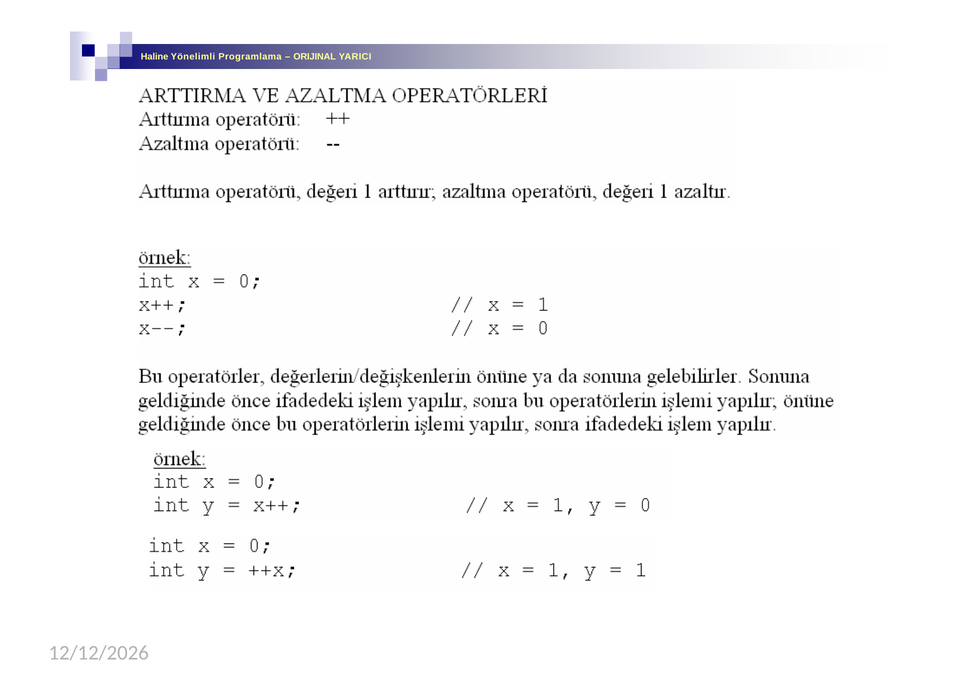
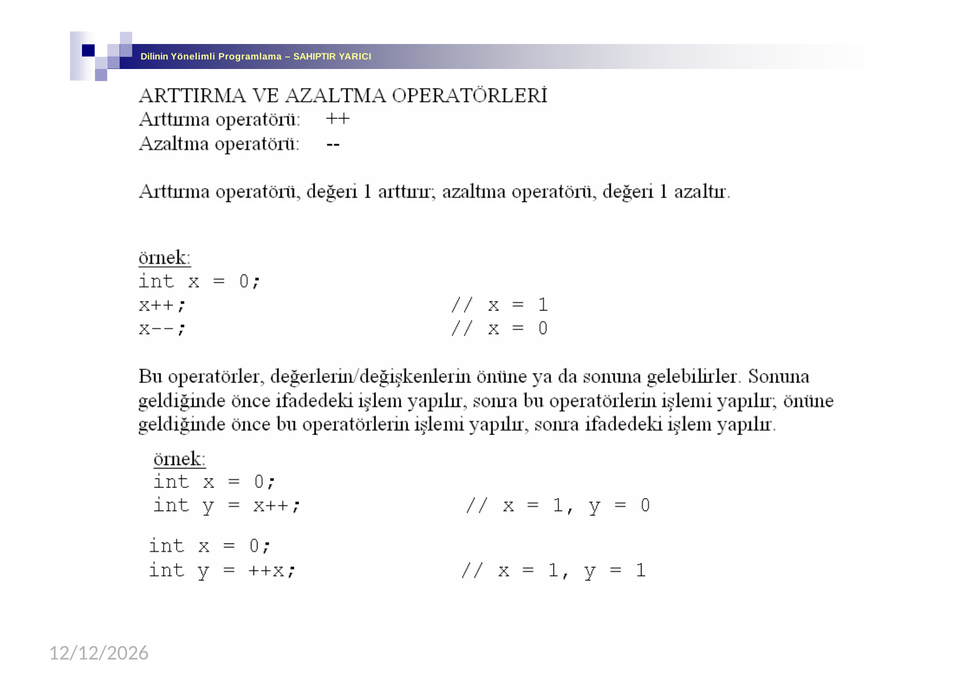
Haline: Haline -> Dilinin (155, 57)
ORIJINAL: ORIJINAL -> SAHIPTIR (315, 57)
